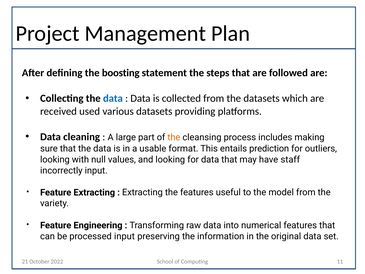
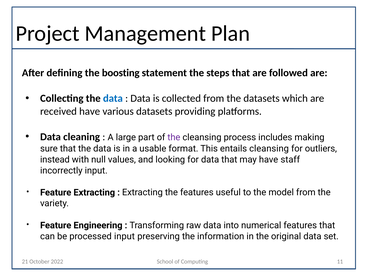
received used: used -> have (90, 111)
the colour: orange -> purple (174, 137)
entails prediction: prediction -> cleansing (269, 148)
looking: looking -> instead (55, 159)
